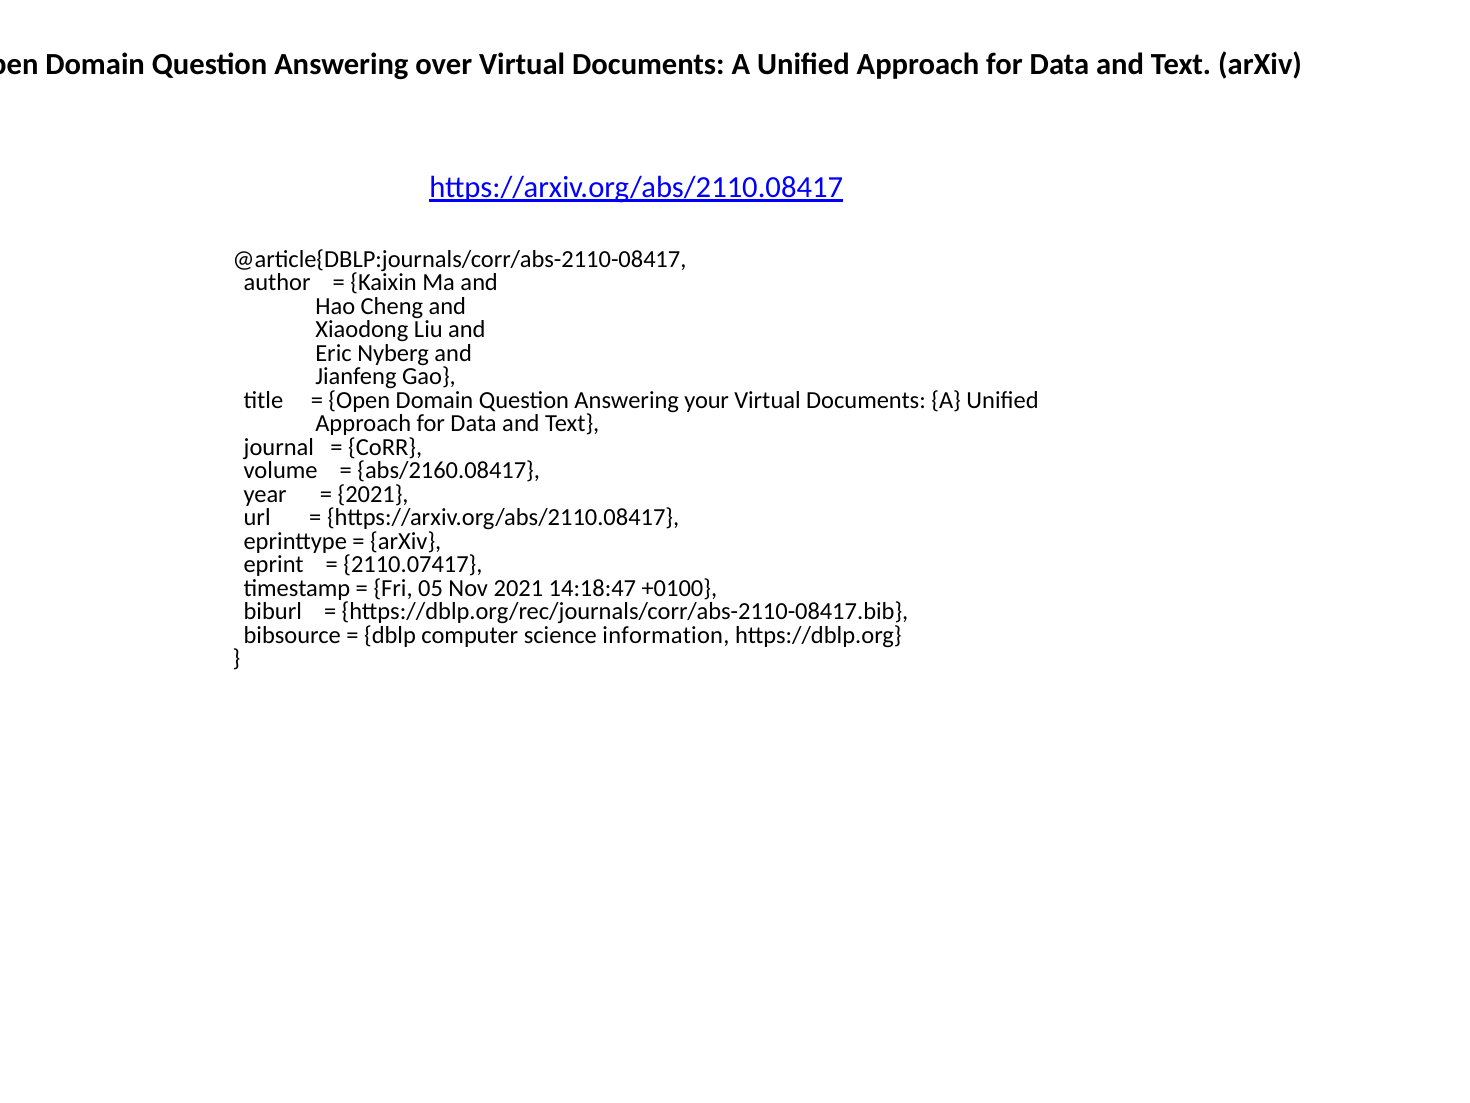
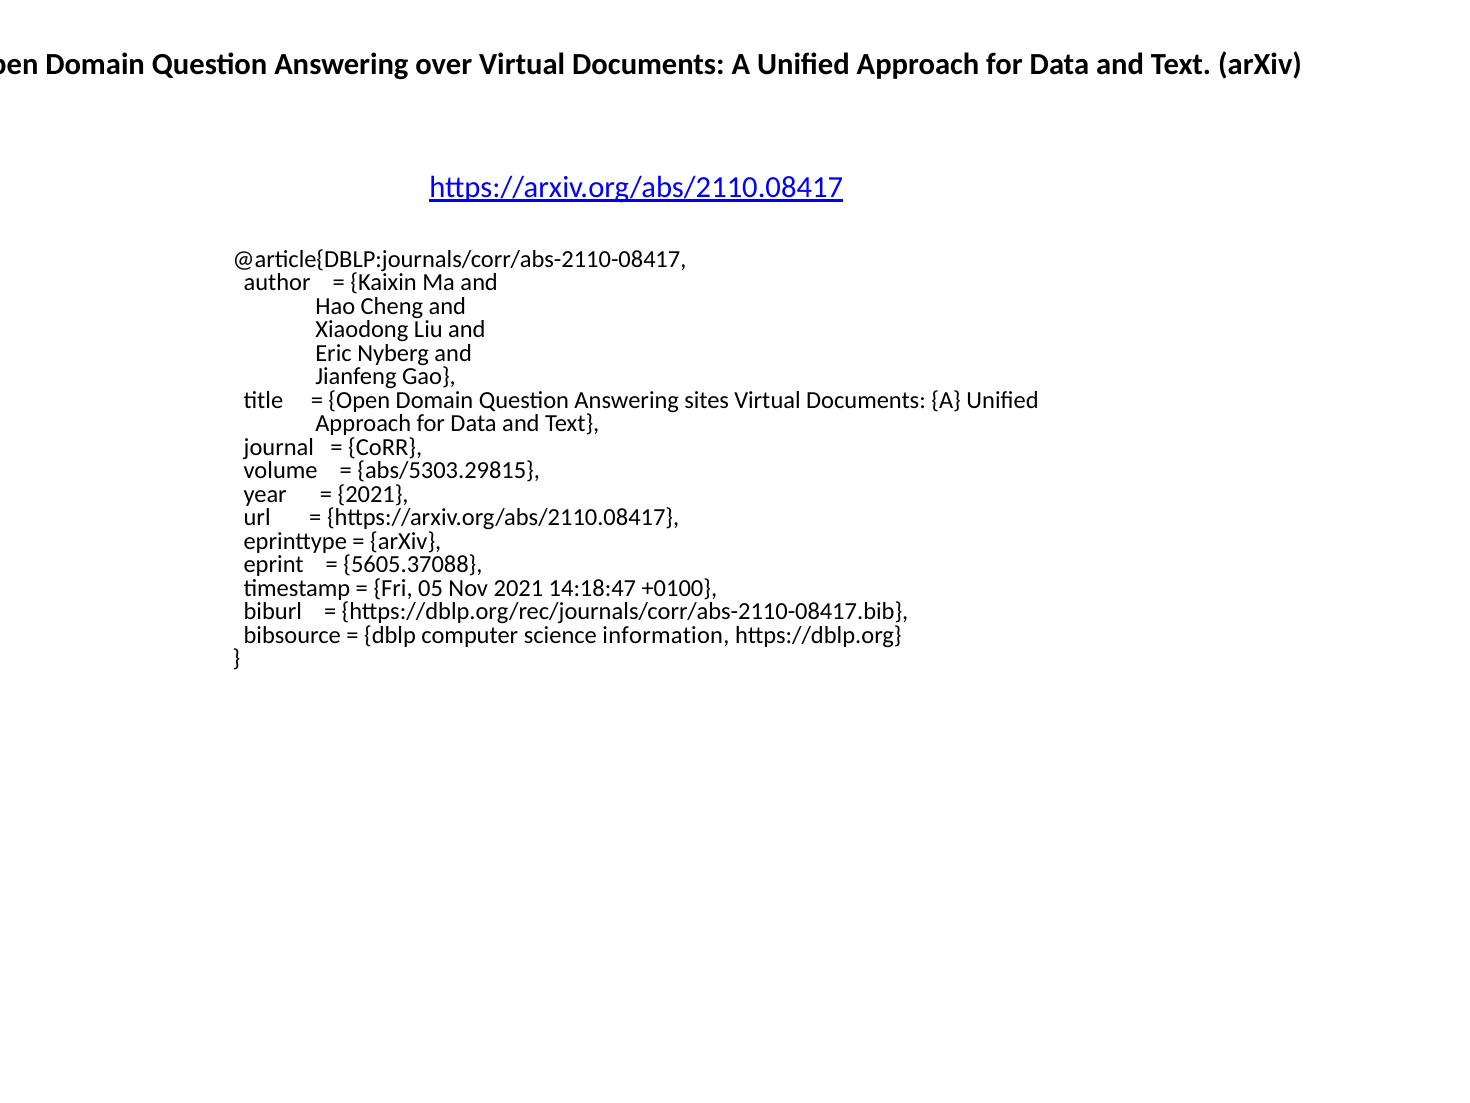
your: your -> sites (707, 400)
abs/2160.08417: abs/2160.08417 -> abs/5303.29815 (449, 471)
2110.07417: 2110.07417 -> 5605.37088 (413, 565)
